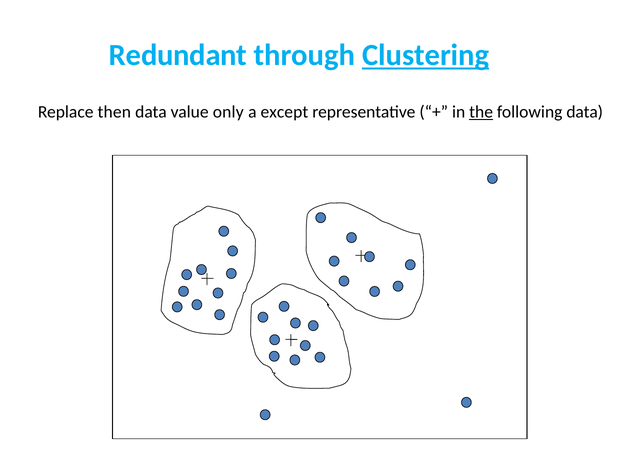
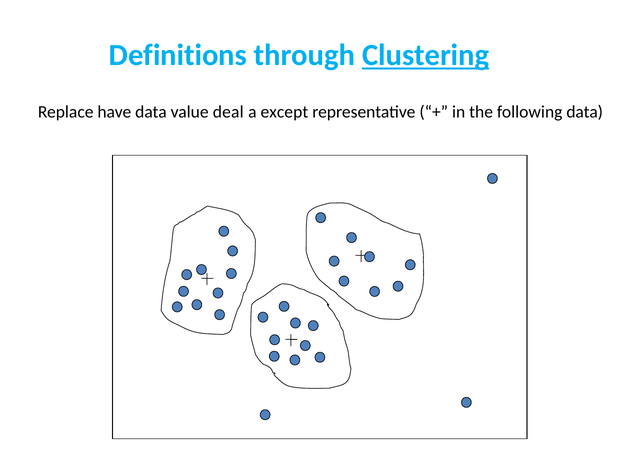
Redundant: Redundant -> Definitions (178, 55)
then: then -> have (114, 112)
only: only -> deal (228, 112)
the underline: present -> none (481, 112)
